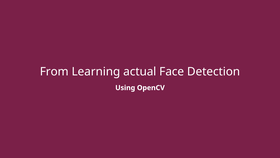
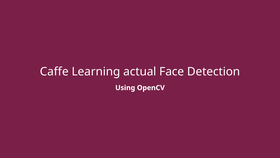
From: From -> Caffe (54, 71)
